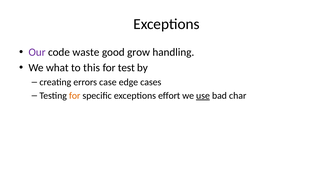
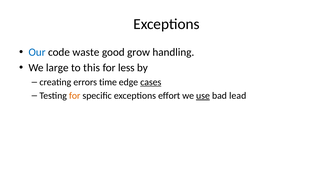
Our colour: purple -> blue (37, 52)
what: what -> large (57, 68)
test: test -> less (126, 68)
case: case -> time (108, 82)
cases underline: none -> present (151, 82)
char: char -> lead (238, 96)
